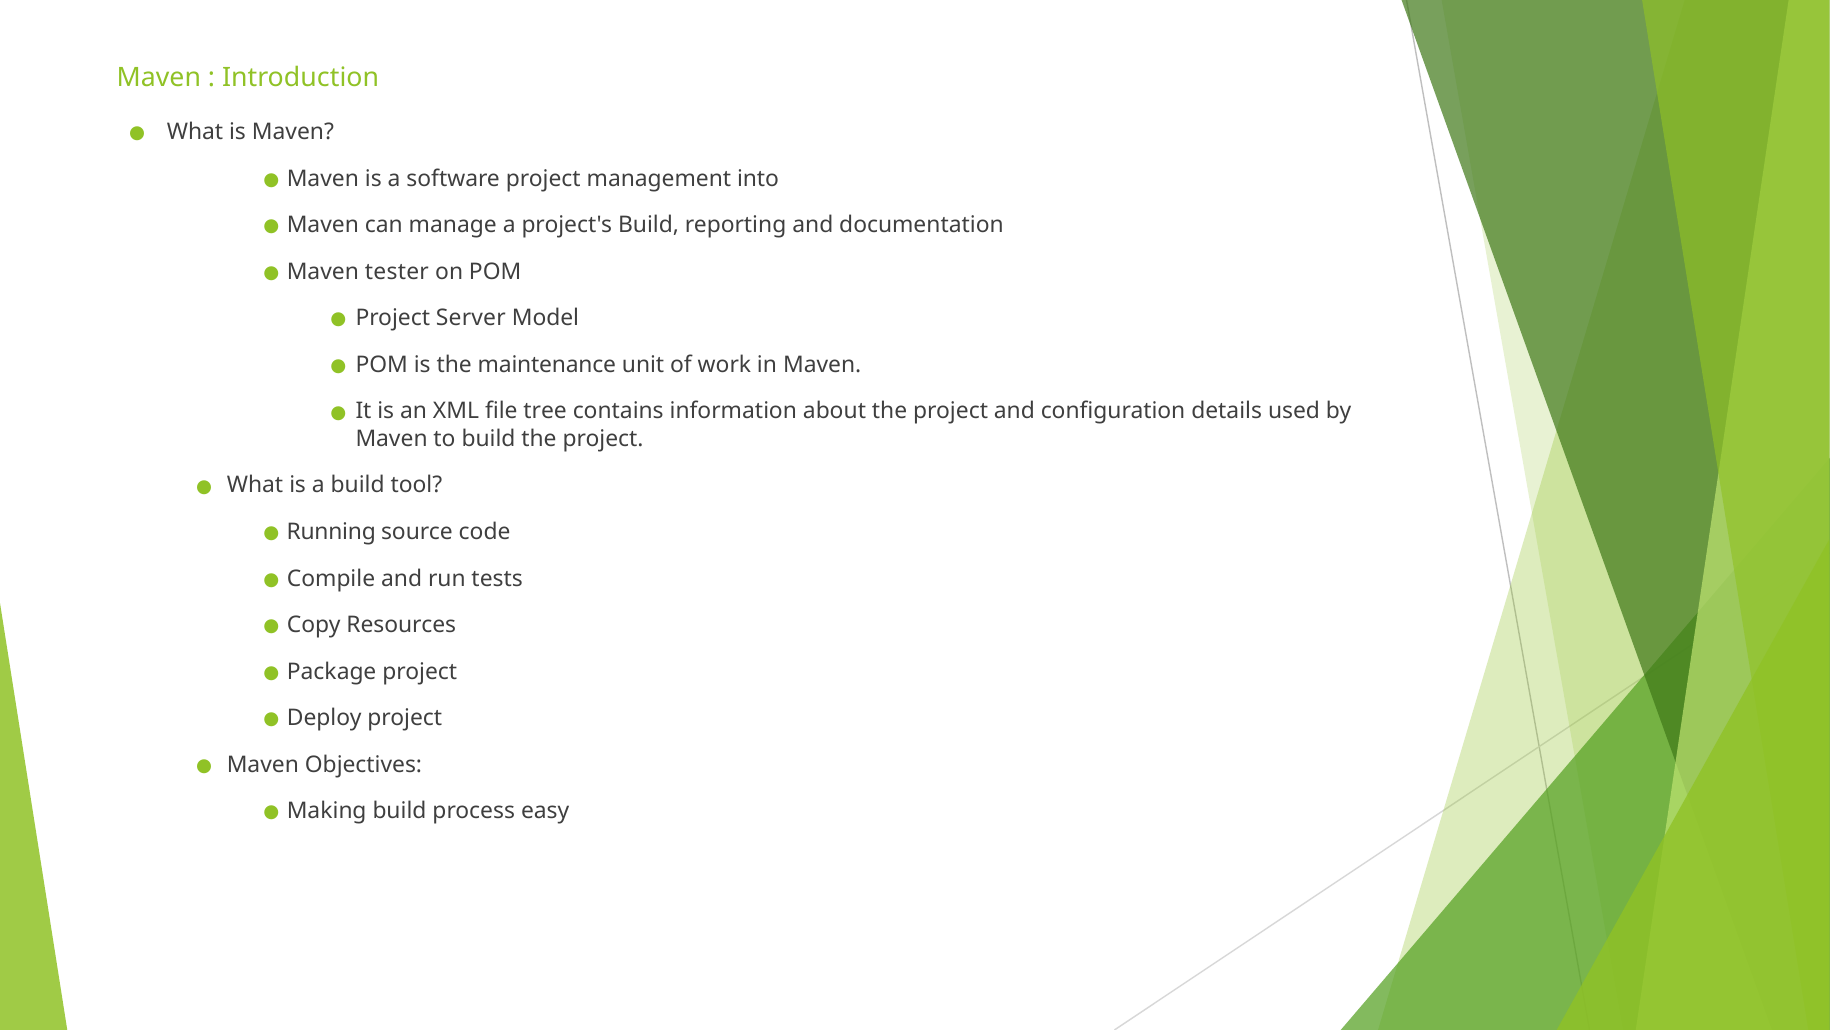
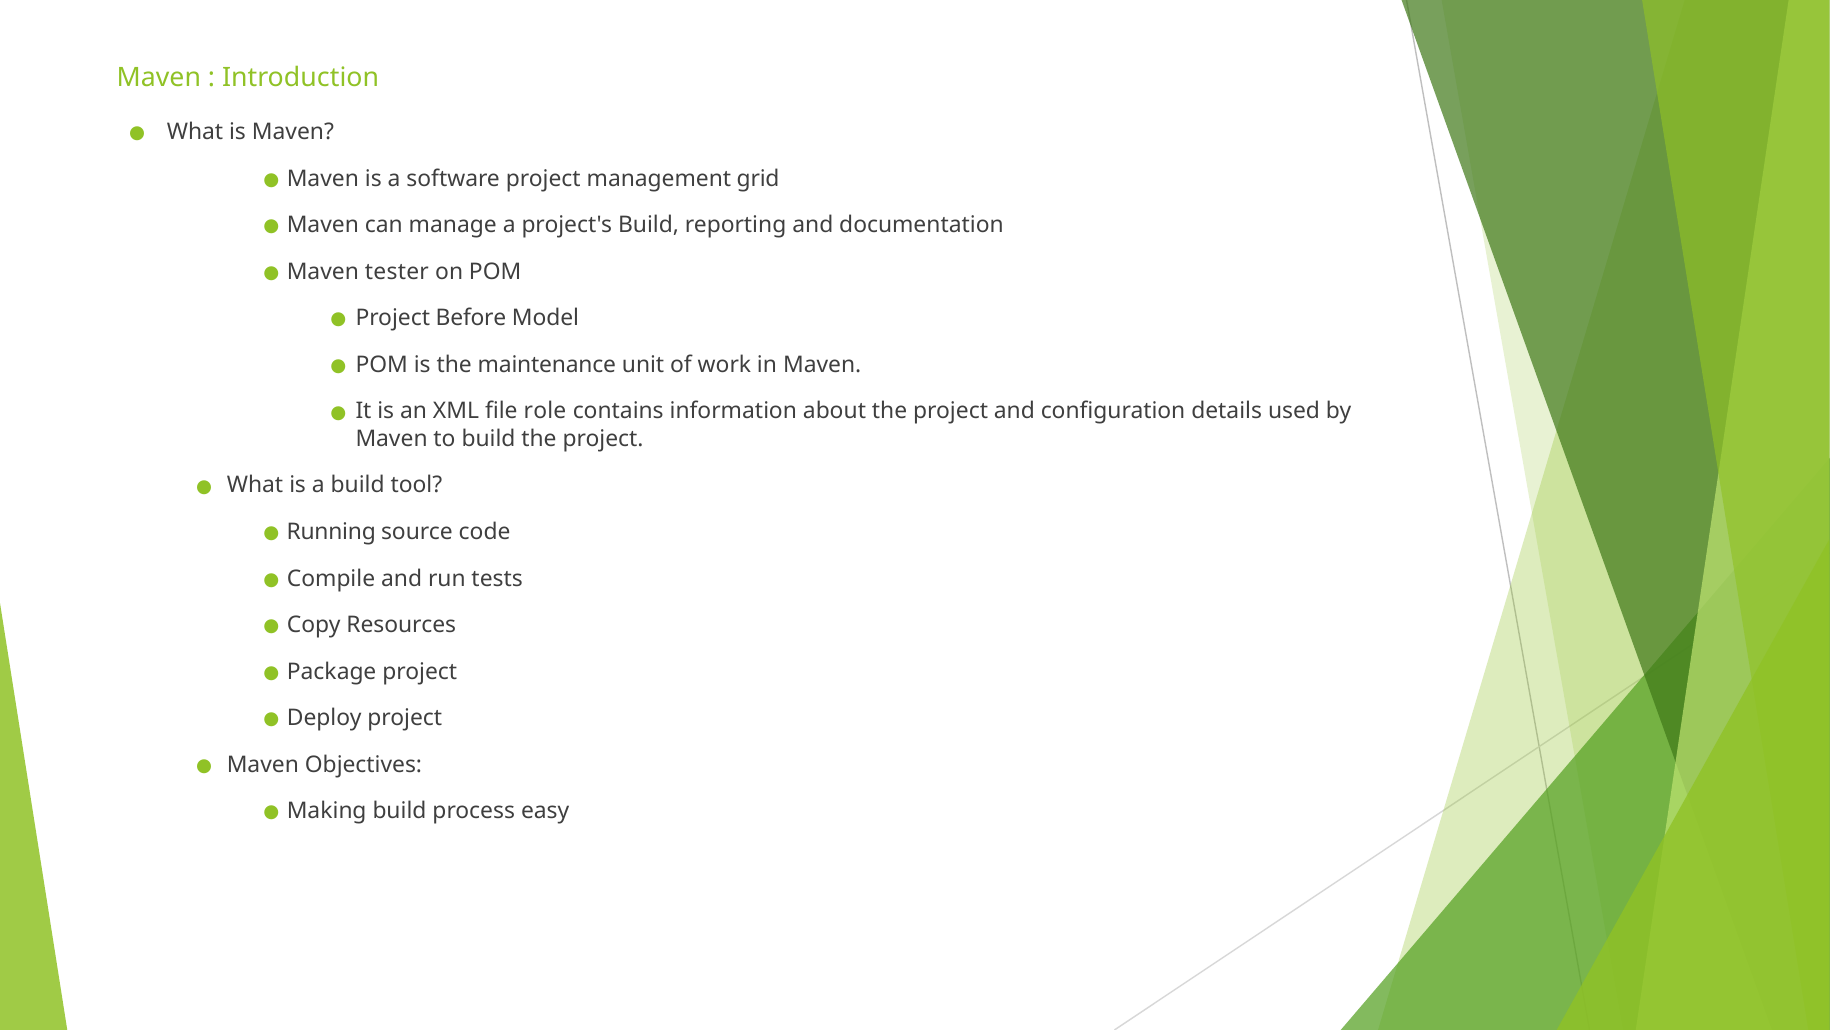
into: into -> grid (758, 178)
Server: Server -> Before (471, 318)
tree: tree -> role (545, 411)
